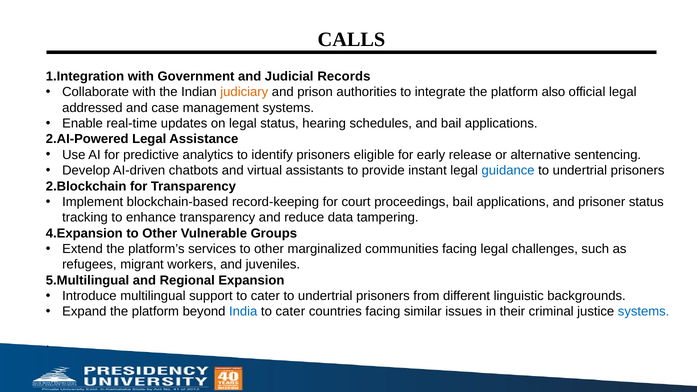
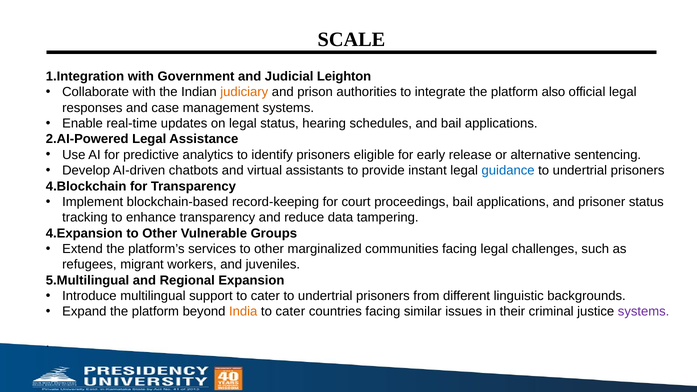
CALLS: CALLS -> SCALE (351, 40)
Records: Records -> Leighton (344, 76)
addressed: addressed -> responses (92, 108)
2.Blockchain: 2.Blockchain -> 4.Blockchain (86, 186)
India colour: blue -> orange (243, 312)
systems colour: blue -> purple (644, 312)
